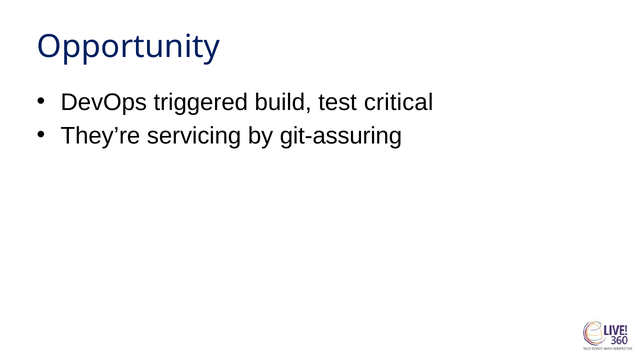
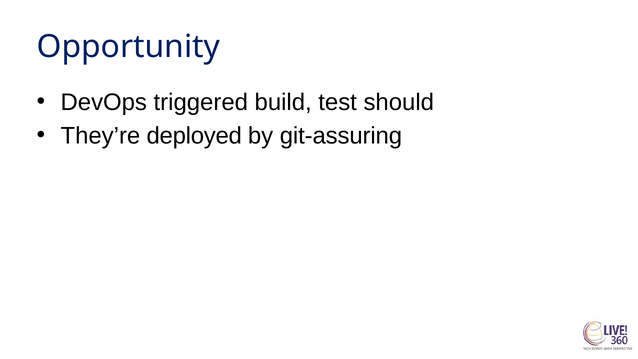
critical: critical -> should (399, 102)
servicing: servicing -> deployed (194, 136)
